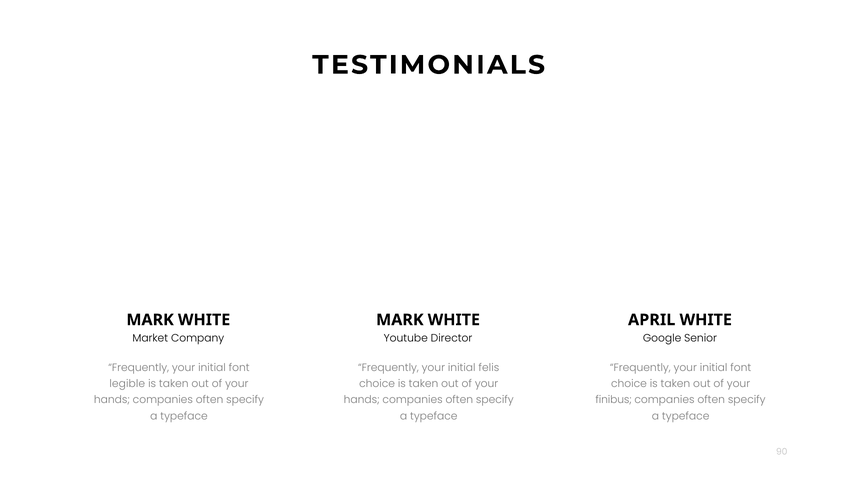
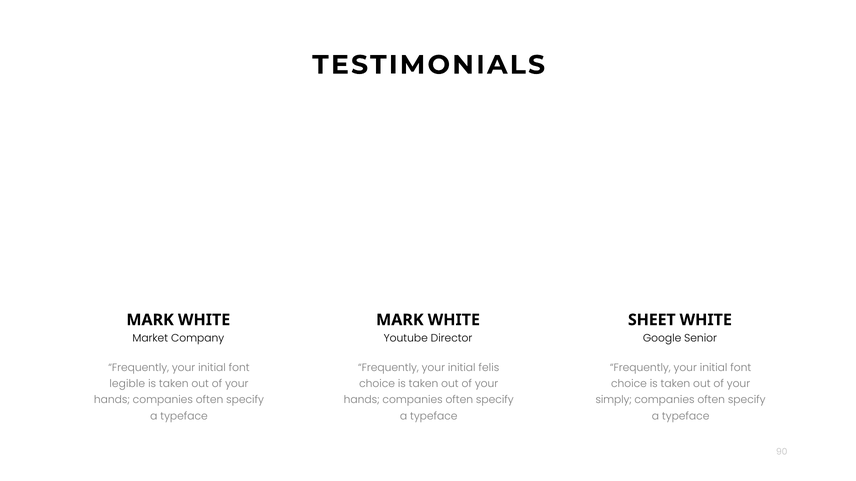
APRIL: APRIL -> SHEET (652, 320)
finibus: finibus -> simply (614, 400)
